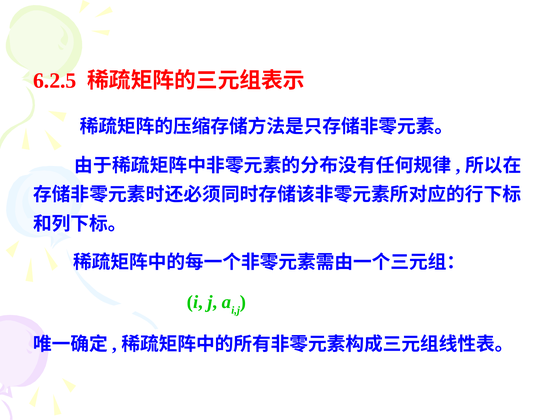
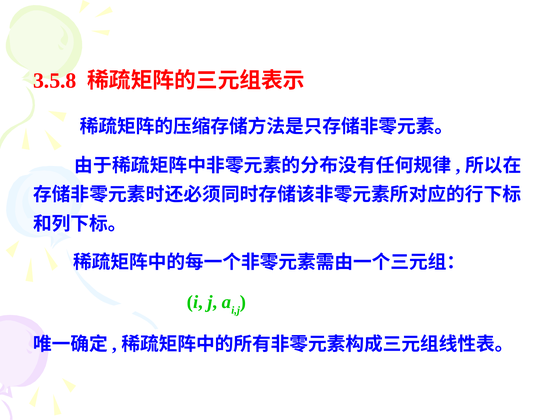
6.2.5: 6.2.5 -> 3.5.8 (55, 81)
